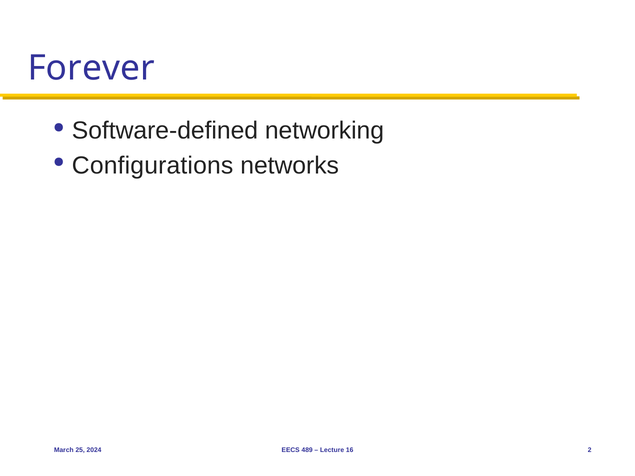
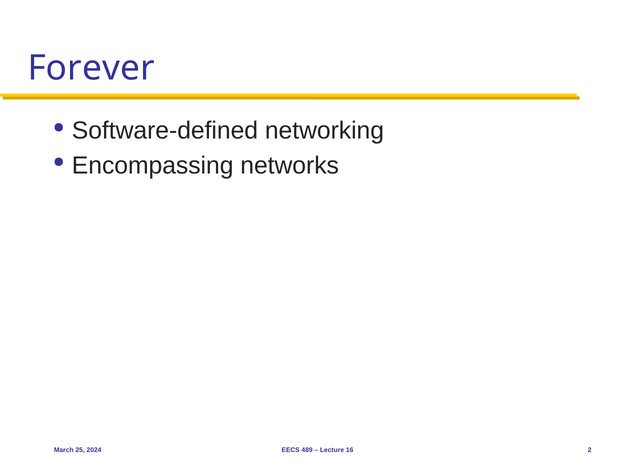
Configurations: Configurations -> Encompassing (153, 165)
